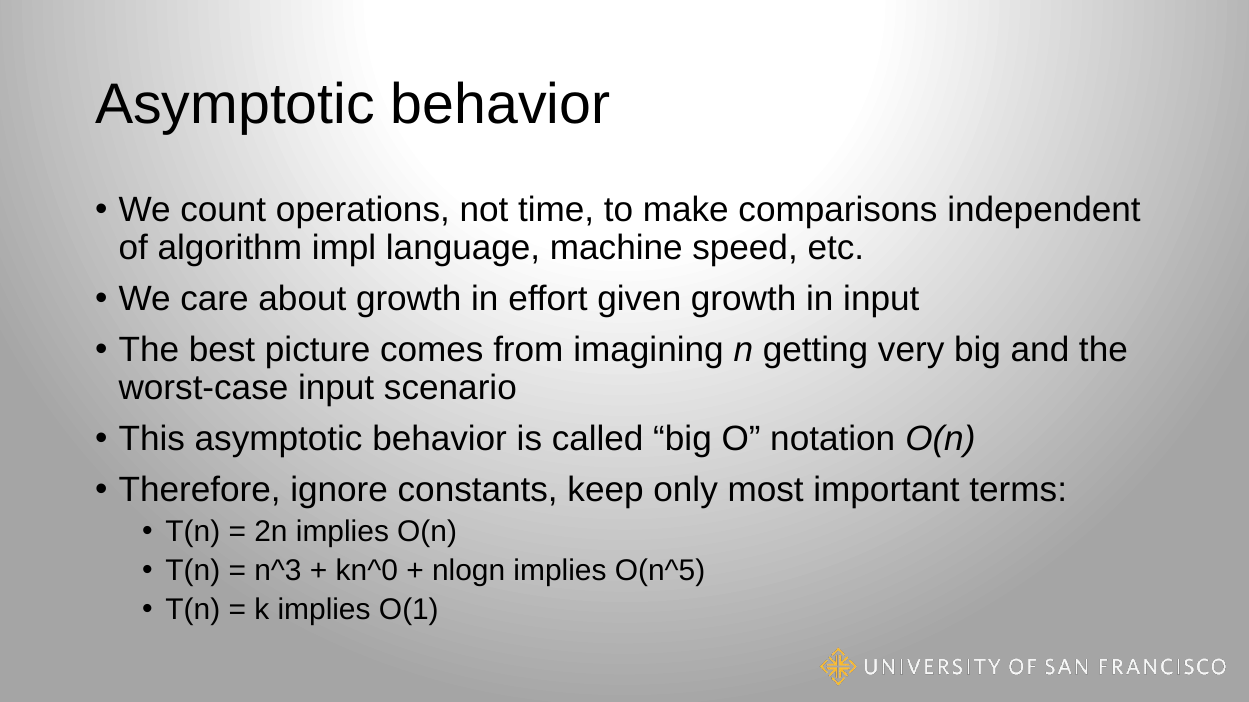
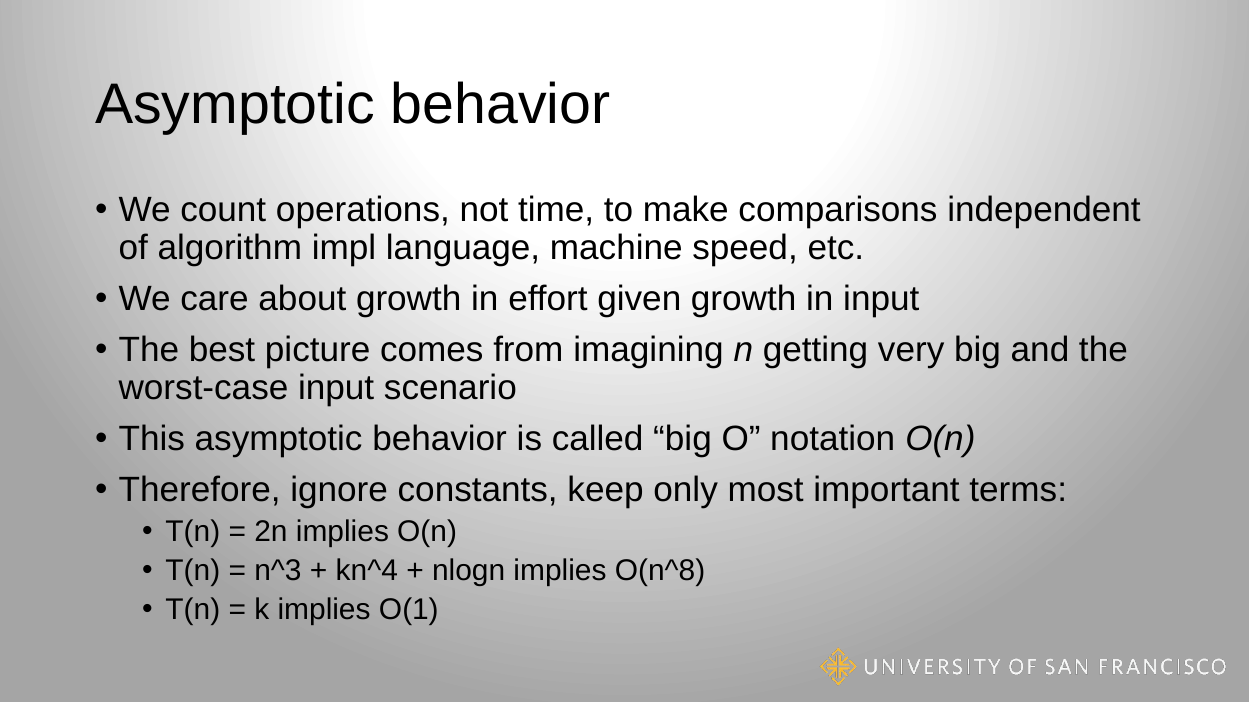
kn^0: kn^0 -> kn^4 (367, 571)
O(n^5: O(n^5 -> O(n^8 (660, 571)
